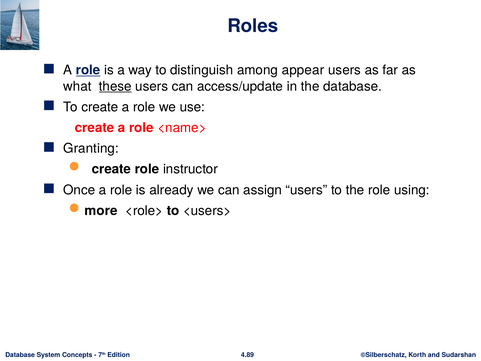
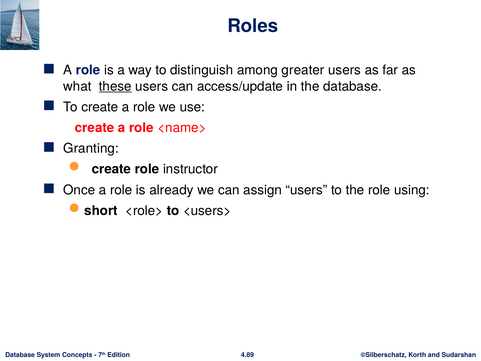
role underline: present -> none (88, 70)
appear: appear -> greater (303, 70)
more: more -> short (101, 211)
